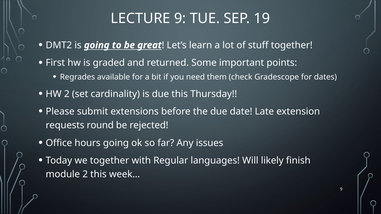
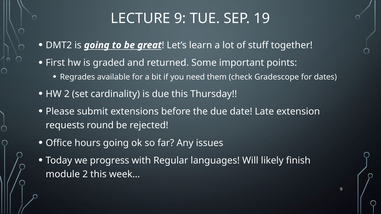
we together: together -> progress (110, 161)
